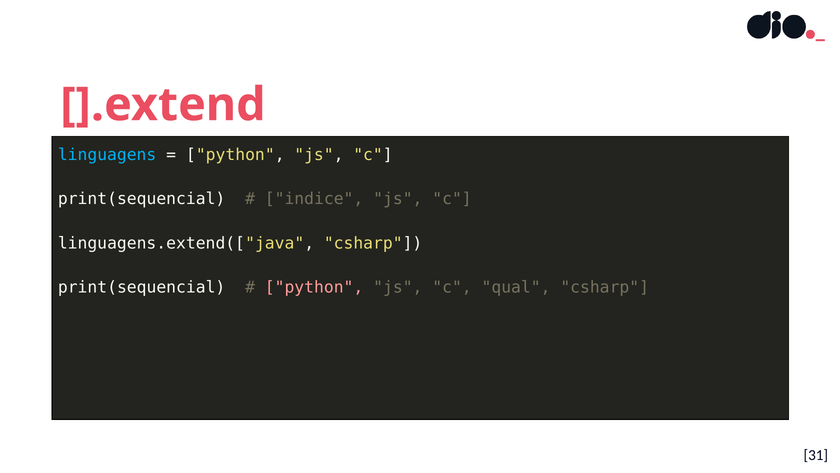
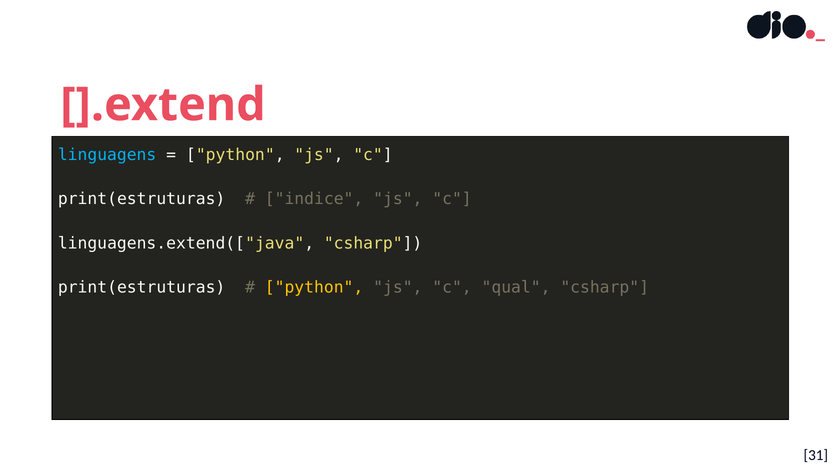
print(sequencial: print(sequencial -> print(estruturas (142, 199)
print(sequencial: print(sequencial -> print(estruturas (142, 287)
python colour: pink -> yellow (314, 287)
